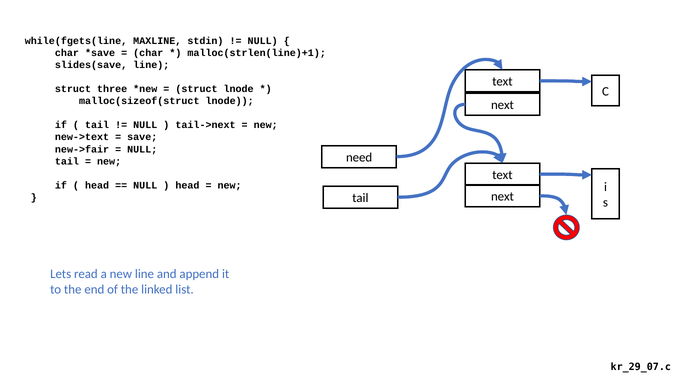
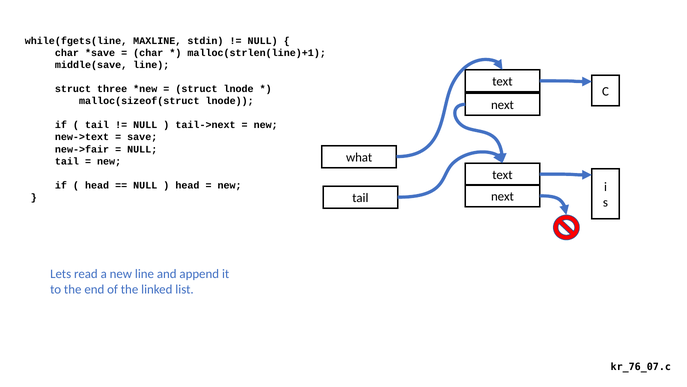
slides(save: slides(save -> middle(save (91, 65)
need: need -> what (359, 157)
kr_29_07.c: kr_29_07.c -> kr_76_07.c (641, 366)
